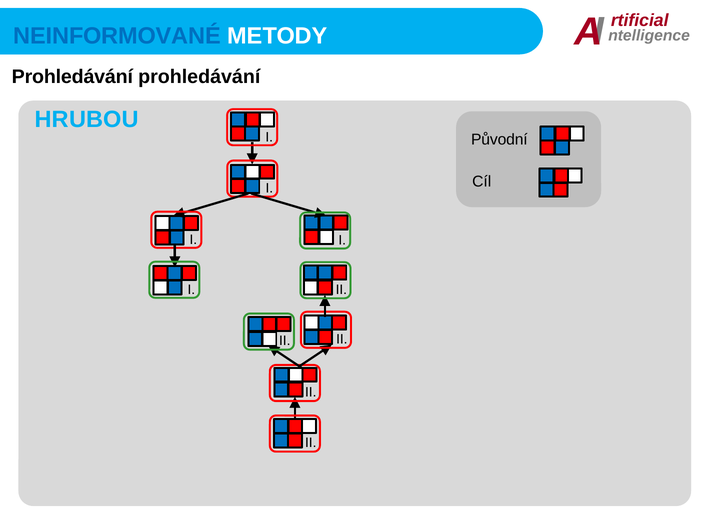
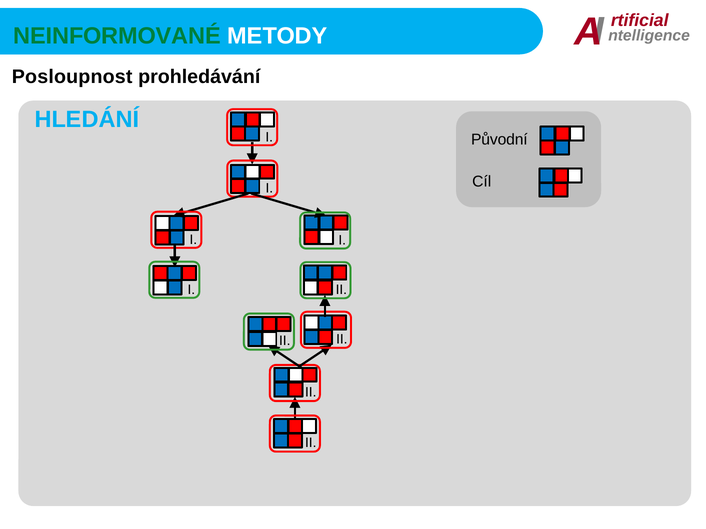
NEINFORMOVANÉ colour: blue -> green (117, 36)
Prohledávání: Prohledávání -> Posloupnost (72, 77)
HRUBOU: HRUBOU -> HLEDÁNÍ (87, 120)
